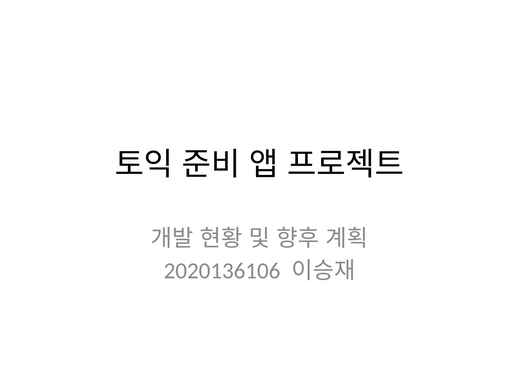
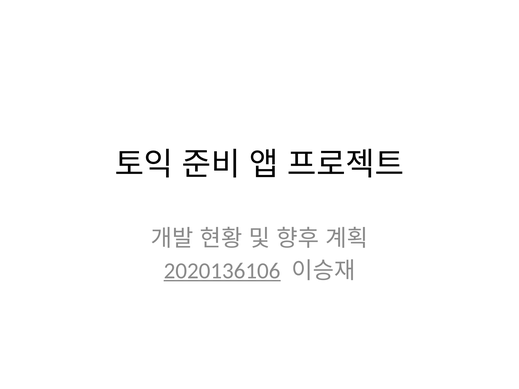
2020136106 underline: none -> present (222, 271)
